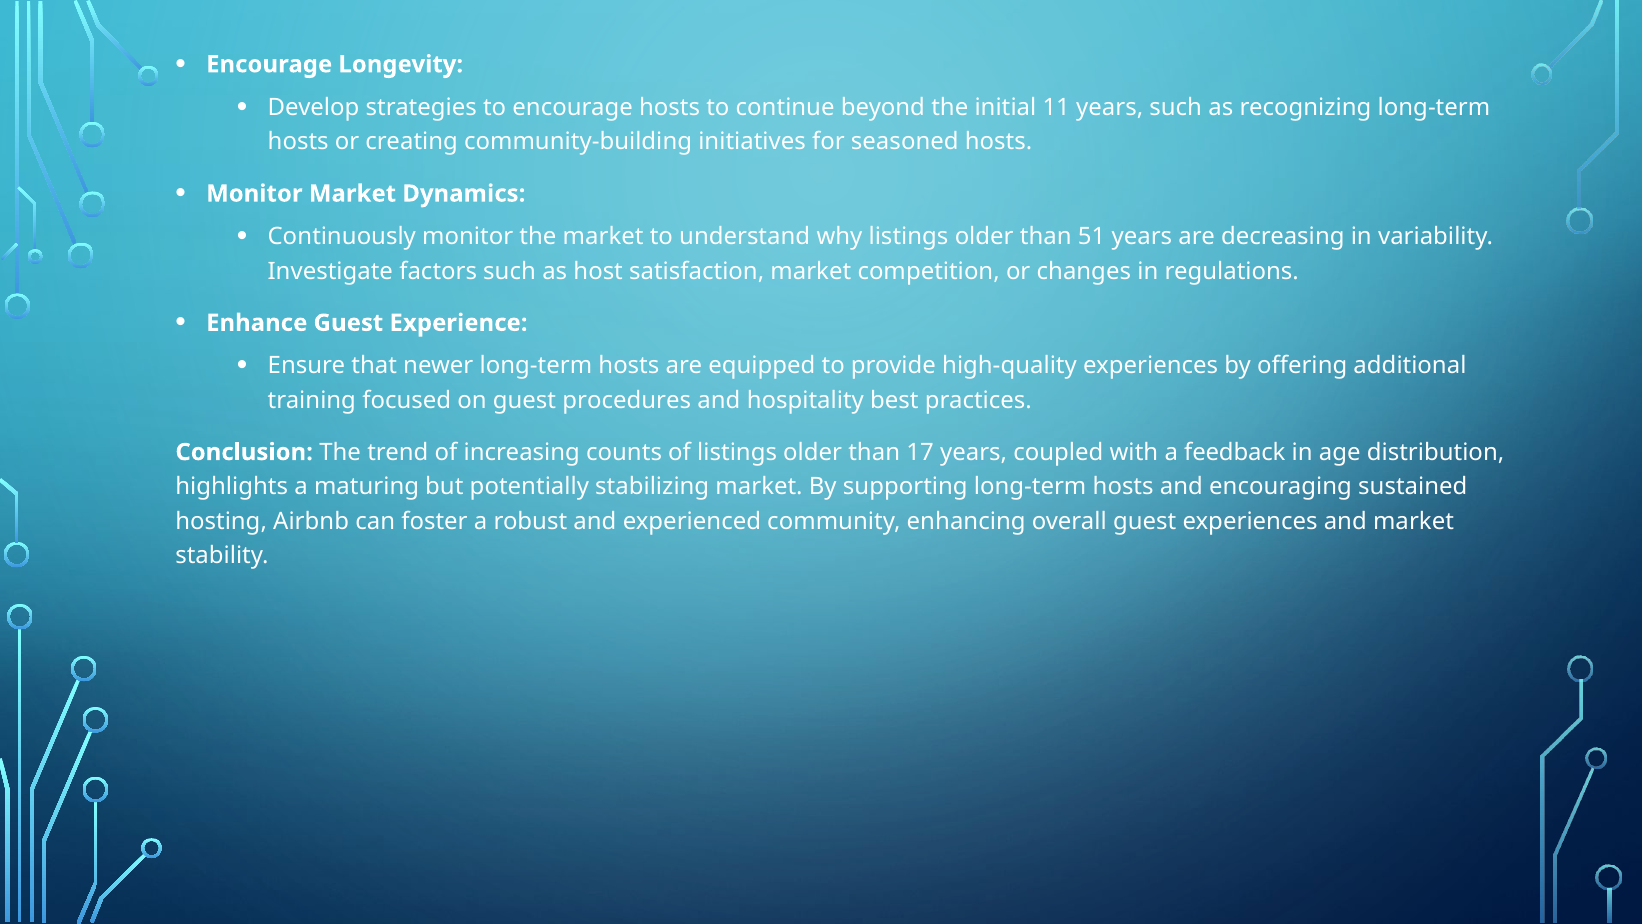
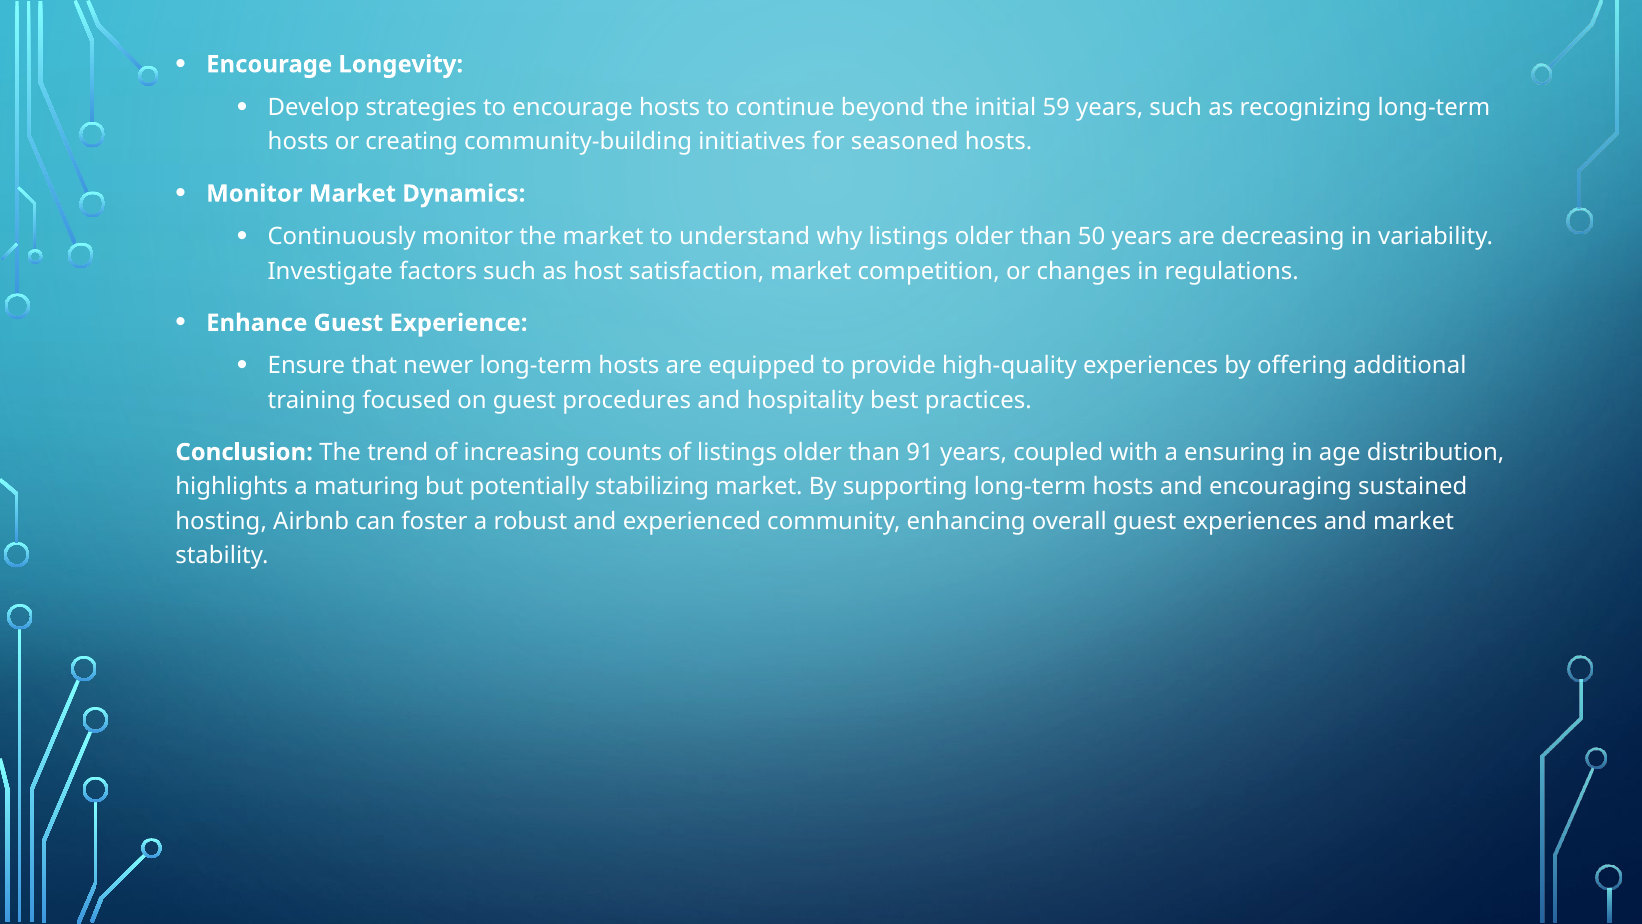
11: 11 -> 59 (1056, 107)
51: 51 -> 50 (1092, 237)
17: 17 -> 91 (920, 452)
feedback: feedback -> ensuring (1235, 452)
